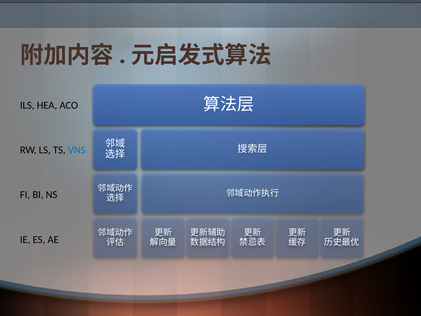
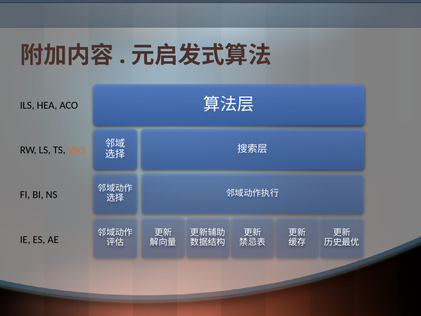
VNS colour: blue -> orange (77, 150)
